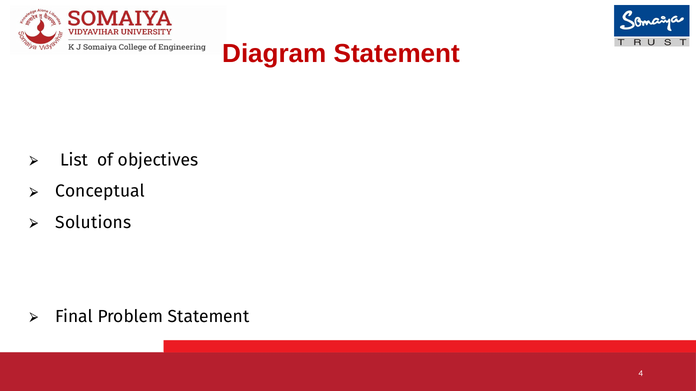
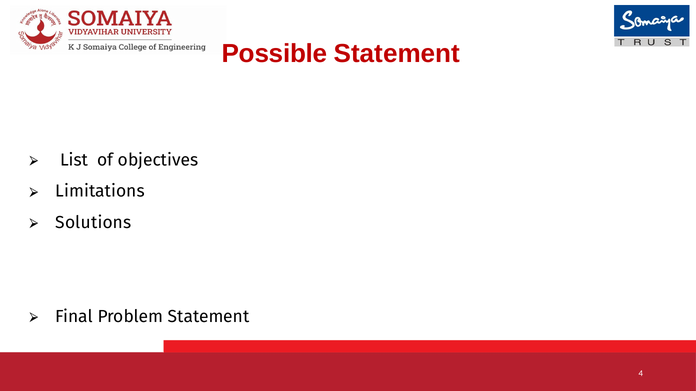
Diagram: Diagram -> Possible (275, 54)
Conceptual: Conceptual -> Limitations (100, 191)
